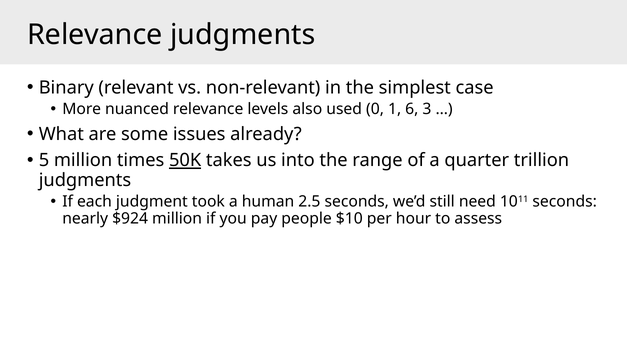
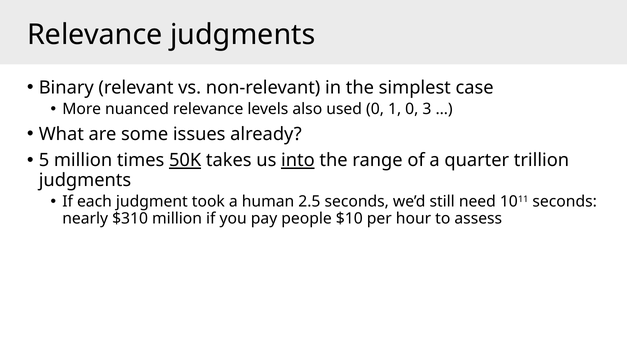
1 6: 6 -> 0 (412, 109)
into underline: none -> present (298, 160)
$924: $924 -> $310 (130, 219)
